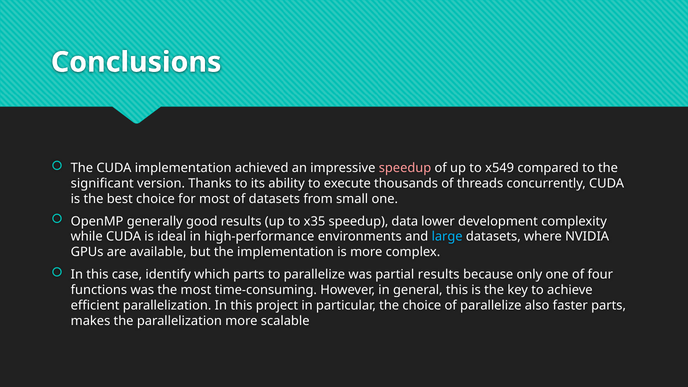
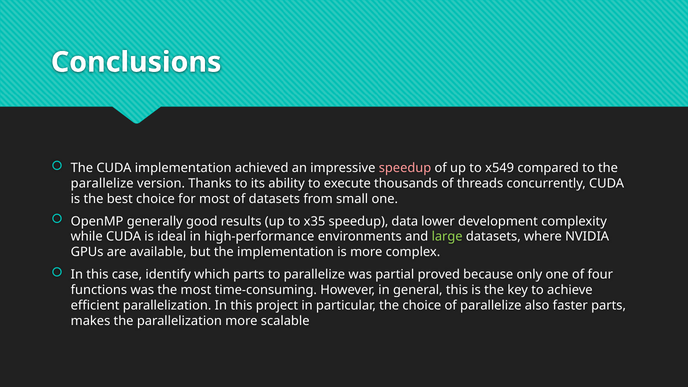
significant: significant -> parallelize (102, 183)
large colour: light blue -> light green (447, 237)
partial results: results -> proved (439, 275)
